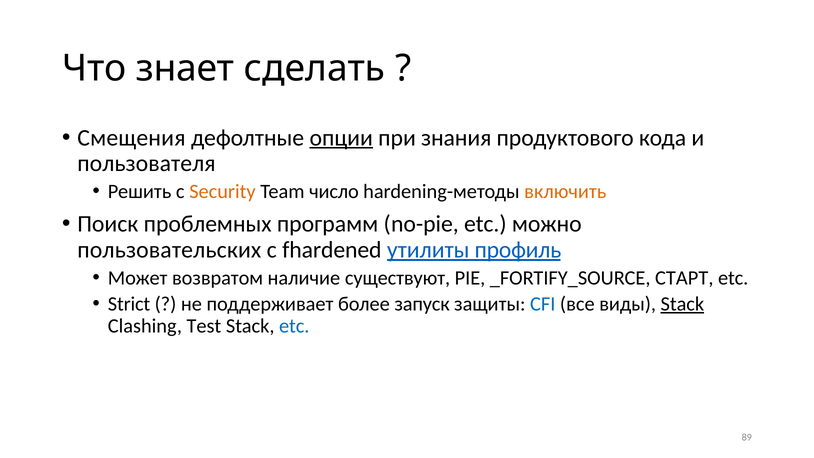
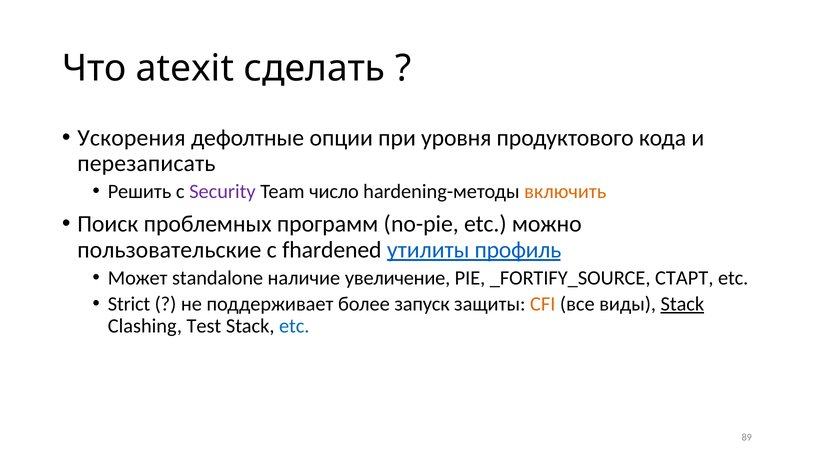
знает: знает -> atexit (185, 68)
Смещения: Смещения -> Ускорения (131, 138)
опции underline: present -> none (341, 138)
знания: знания -> уровня (456, 138)
пользователя: пользователя -> перезаписать (146, 163)
Security colour: orange -> purple (222, 191)
пользовательских: пользовательских -> пользовательские (169, 250)
возвратом: возвратом -> standalone (218, 278)
существуют: существуют -> увеличение (398, 278)
CFI colour: blue -> orange (543, 304)
